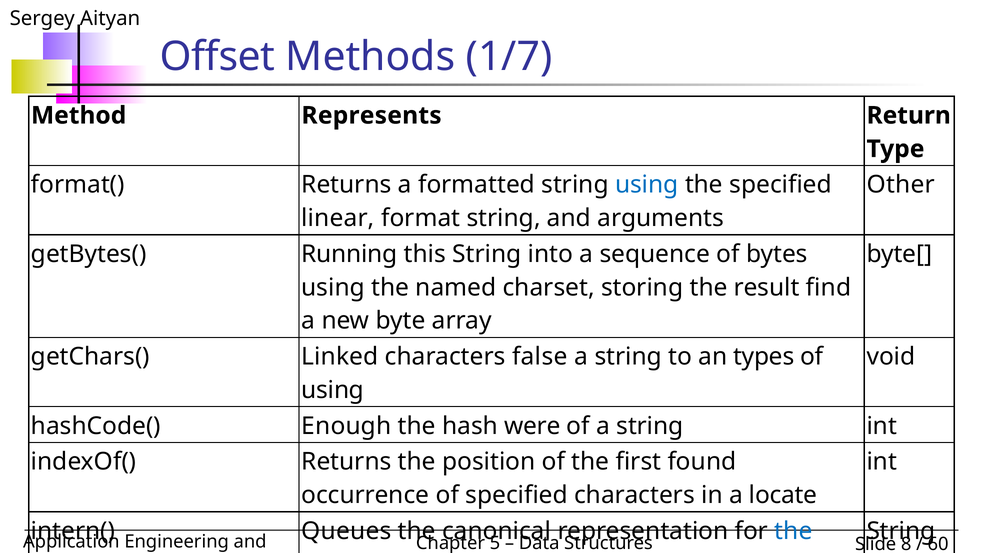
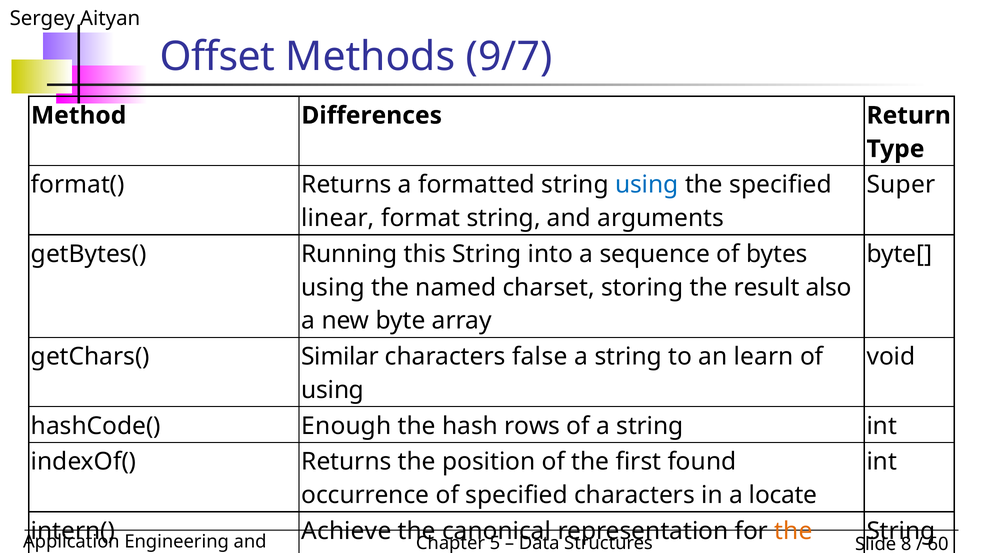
1/7: 1/7 -> 9/7 (509, 57)
Represents: Represents -> Differences (372, 116)
Other: Other -> Super (901, 185)
find: find -> also (829, 287)
Linked: Linked -> Similar (340, 357)
types: types -> learn (764, 357)
were: were -> rows (532, 426)
Queues: Queues -> Achieve (346, 531)
the colour: blue -> orange (793, 531)
